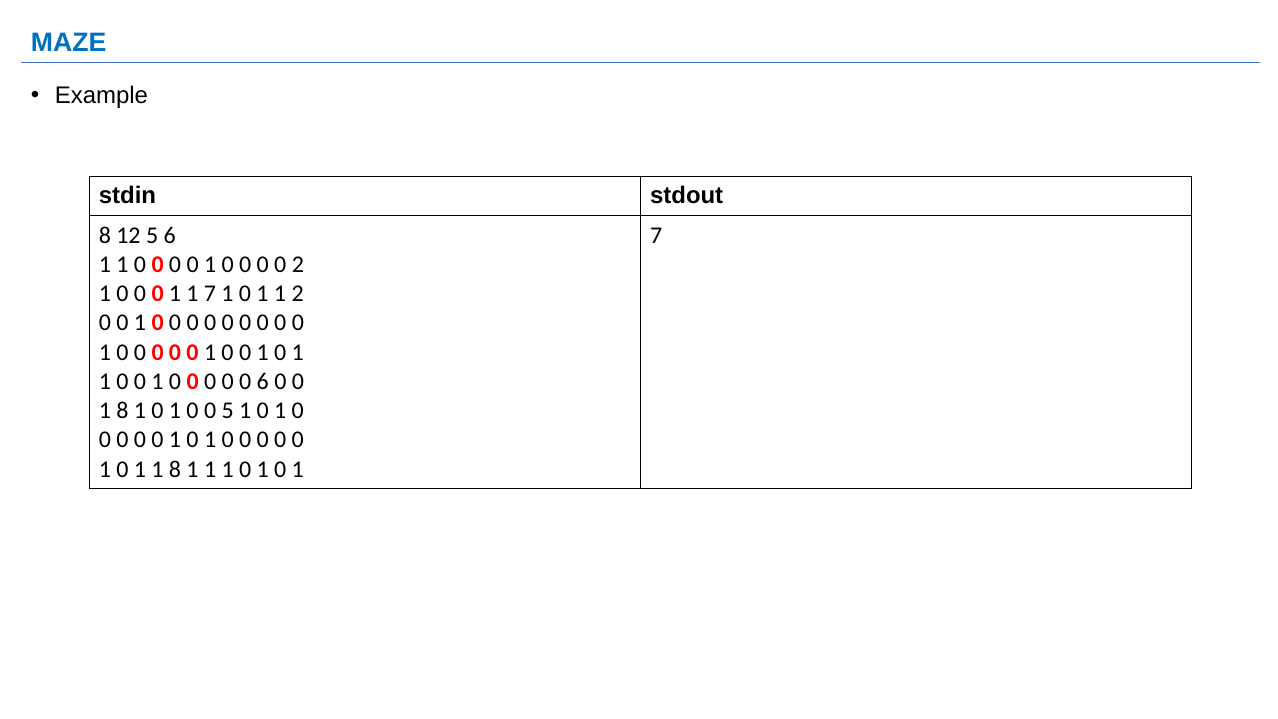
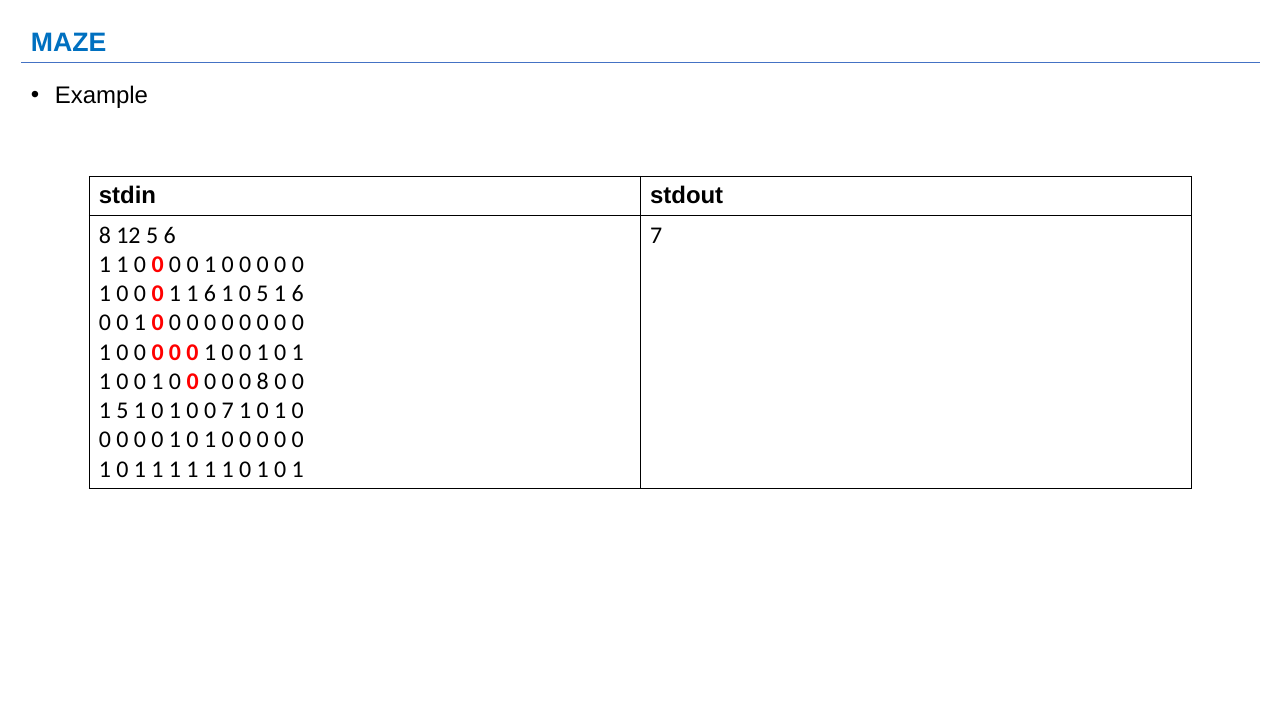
2: 2 -> 0 (298, 264)
1 1 7: 7 -> 6 (210, 294)
1: 1 -> 5 (263, 294)
2: 2 -> 6 (298, 294)
0 6: 6 -> 8 (263, 381)
8: 8 -> 5 (122, 411)
0 5: 5 -> 7 (228, 411)
0 1 1 8: 8 -> 1 (175, 469)
